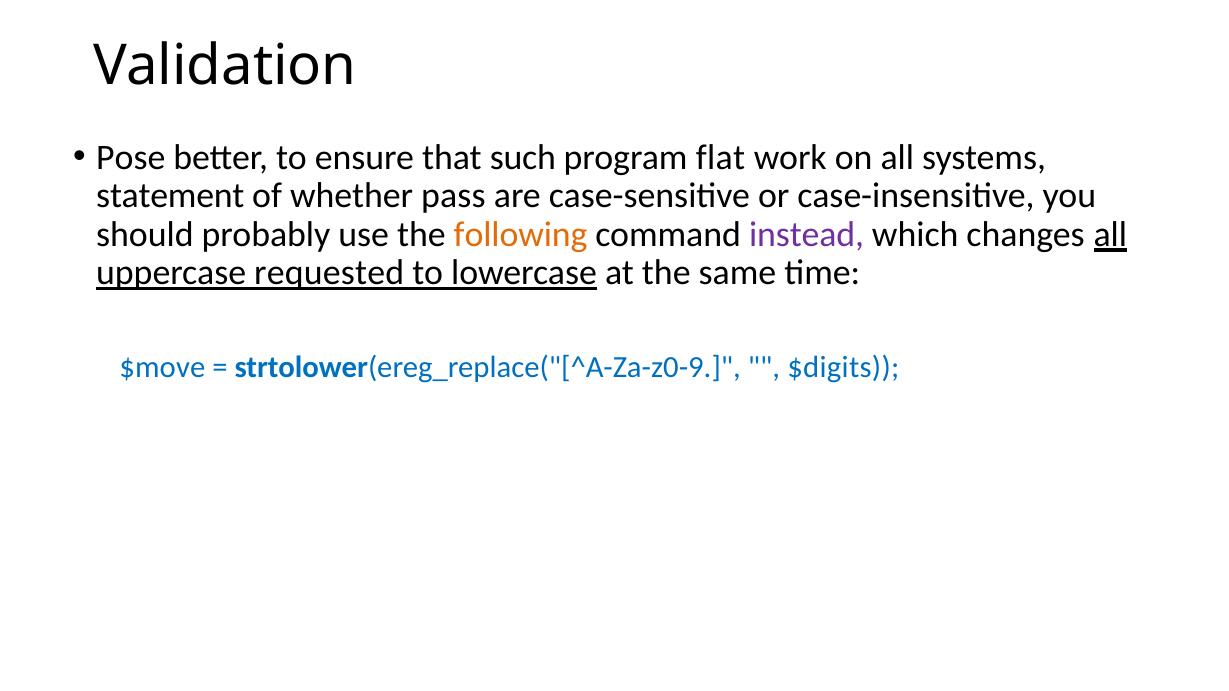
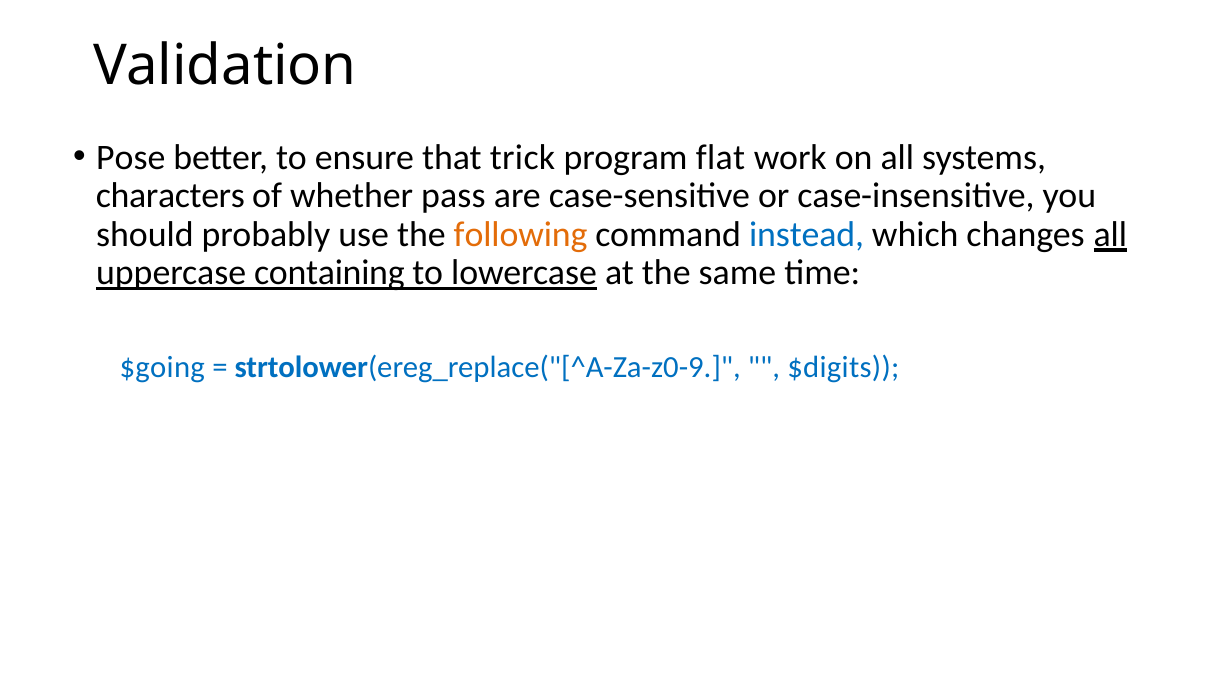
such: such -> trick (523, 157)
statement: statement -> characters (170, 196)
instead colour: purple -> blue (807, 235)
requested: requested -> containing (329, 273)
$move: $move -> $going (162, 367)
